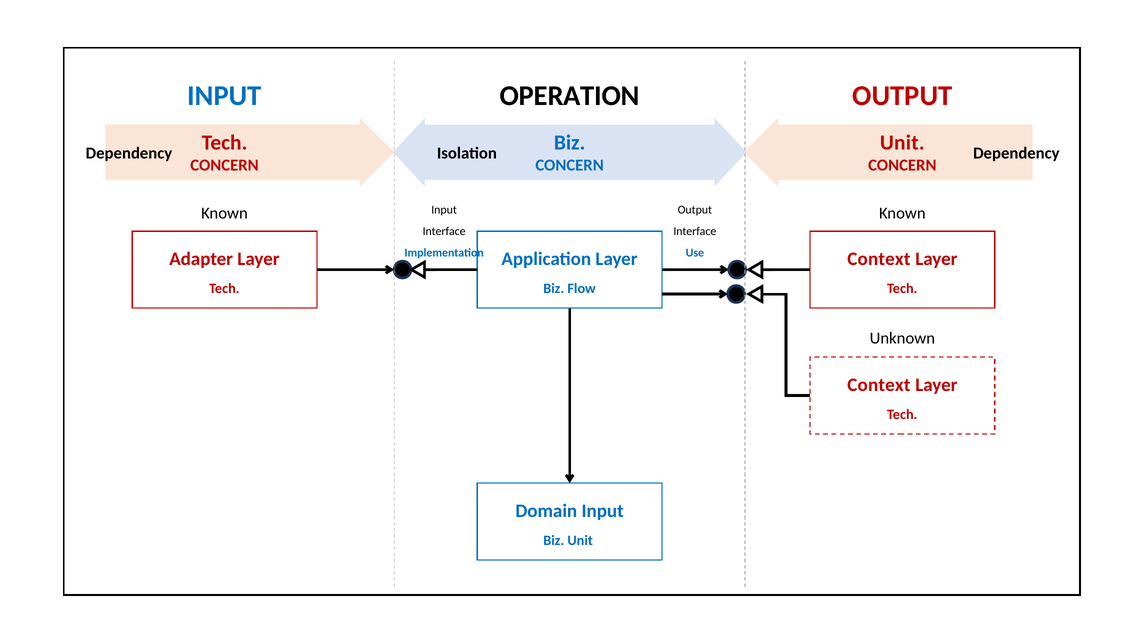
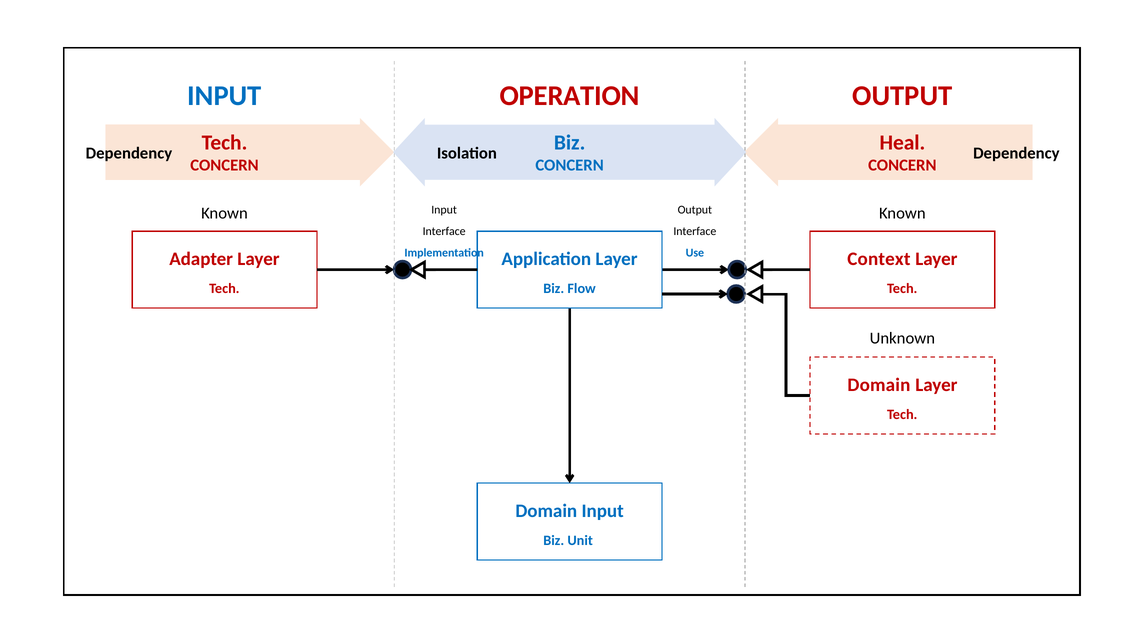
OPERATION colour: black -> red (570, 96)
Unit: Unit -> Heal (902, 143)
Context: Context -> Domain (879, 385)
